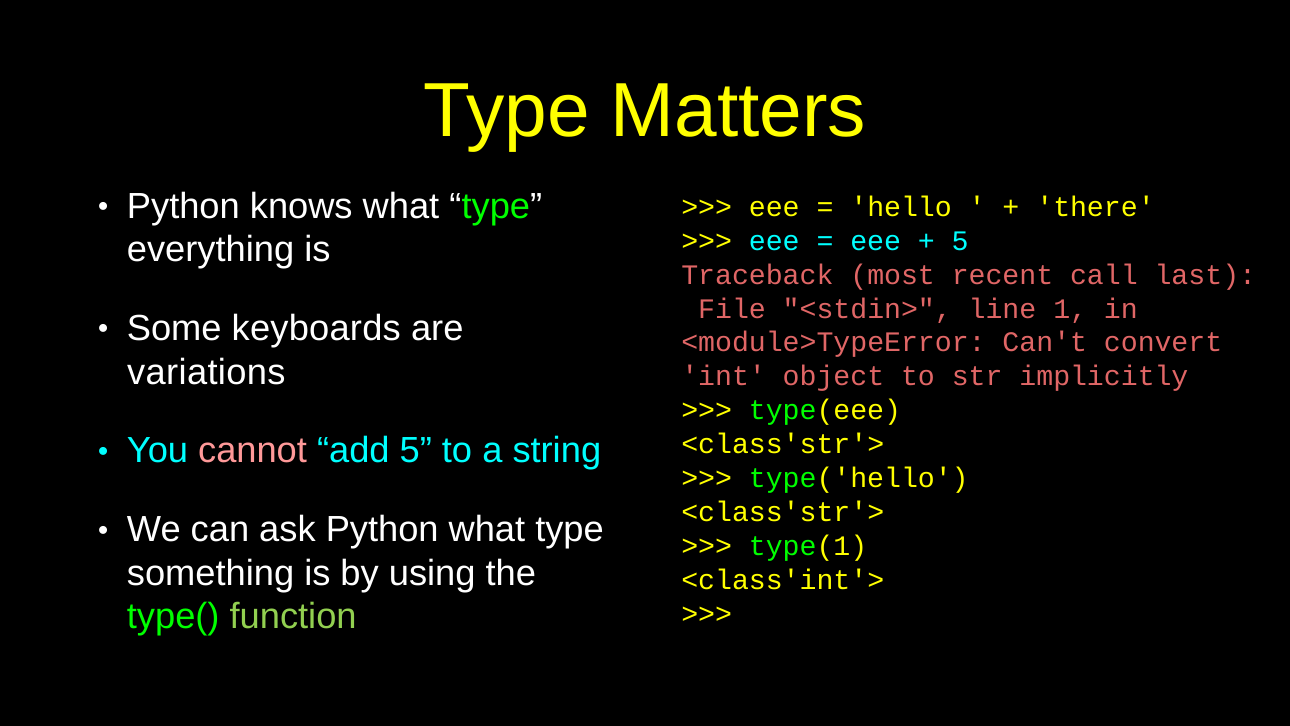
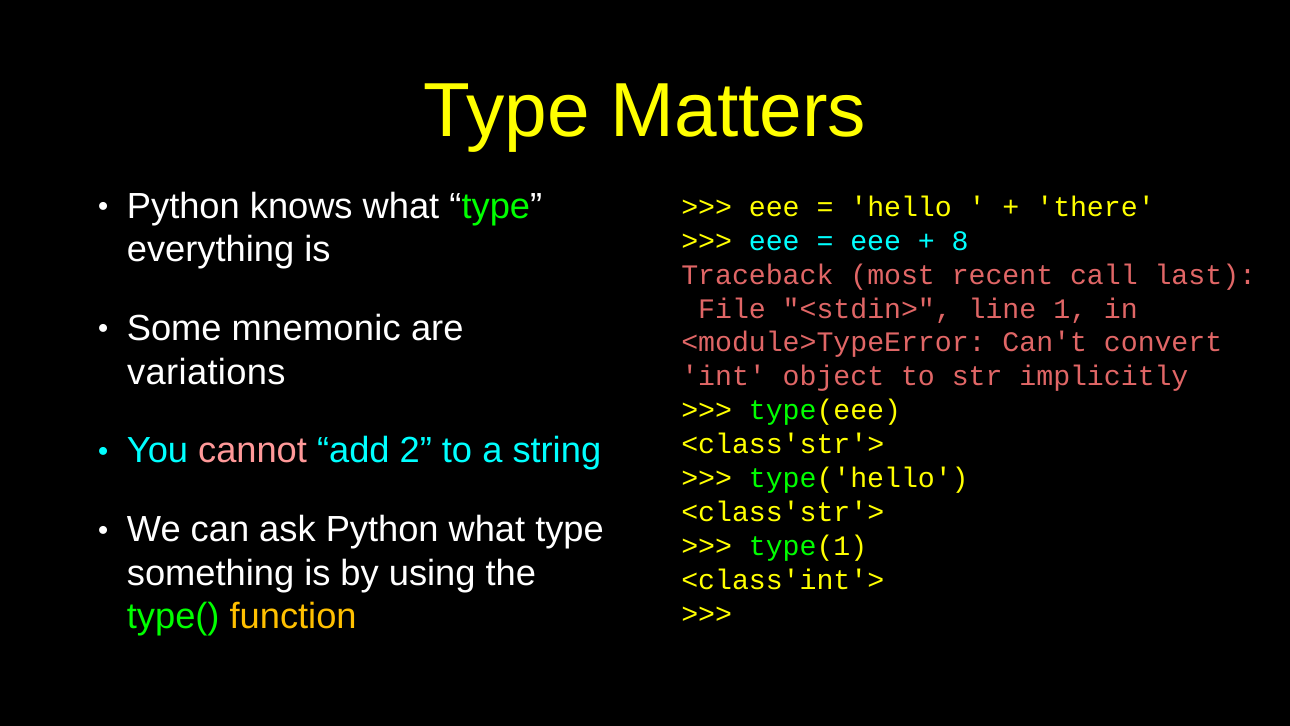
5: 5 -> 8 (960, 241)
keyboards: keyboards -> mnemonic (316, 328)
add 5: 5 -> 2 (416, 451)
function colour: light green -> yellow (293, 617)
